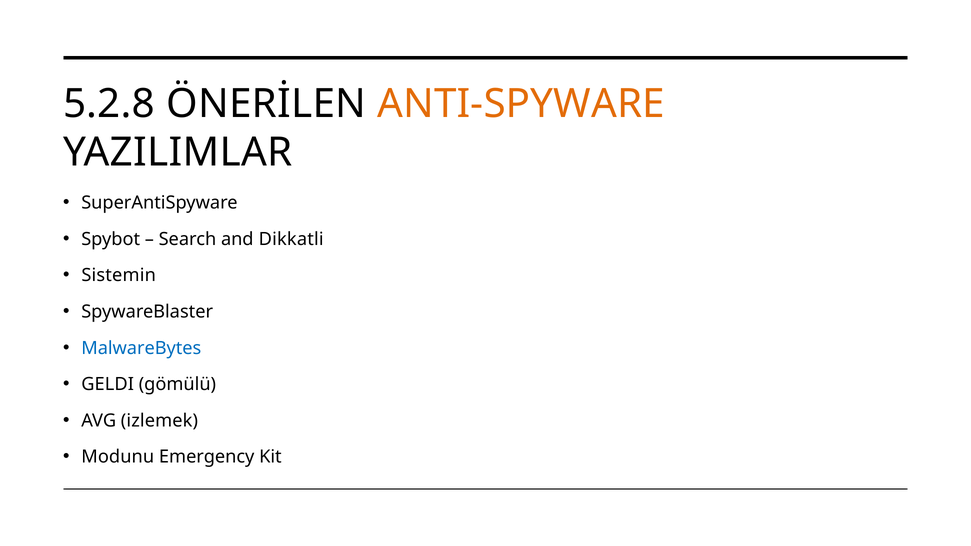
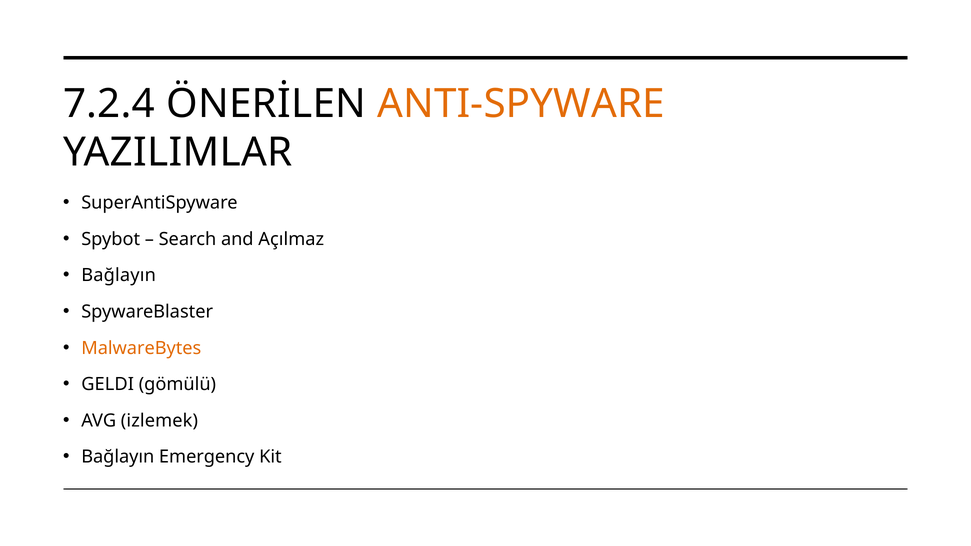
5.2.8: 5.2.8 -> 7.2.4 (109, 104)
Dikkatli: Dikkatli -> Açılmaz (291, 239)
Sistemin: Sistemin -> Bağlayın (119, 275)
MalwareBytes colour: blue -> orange (141, 348)
Modunu: Modunu -> Bağlayın (118, 457)
